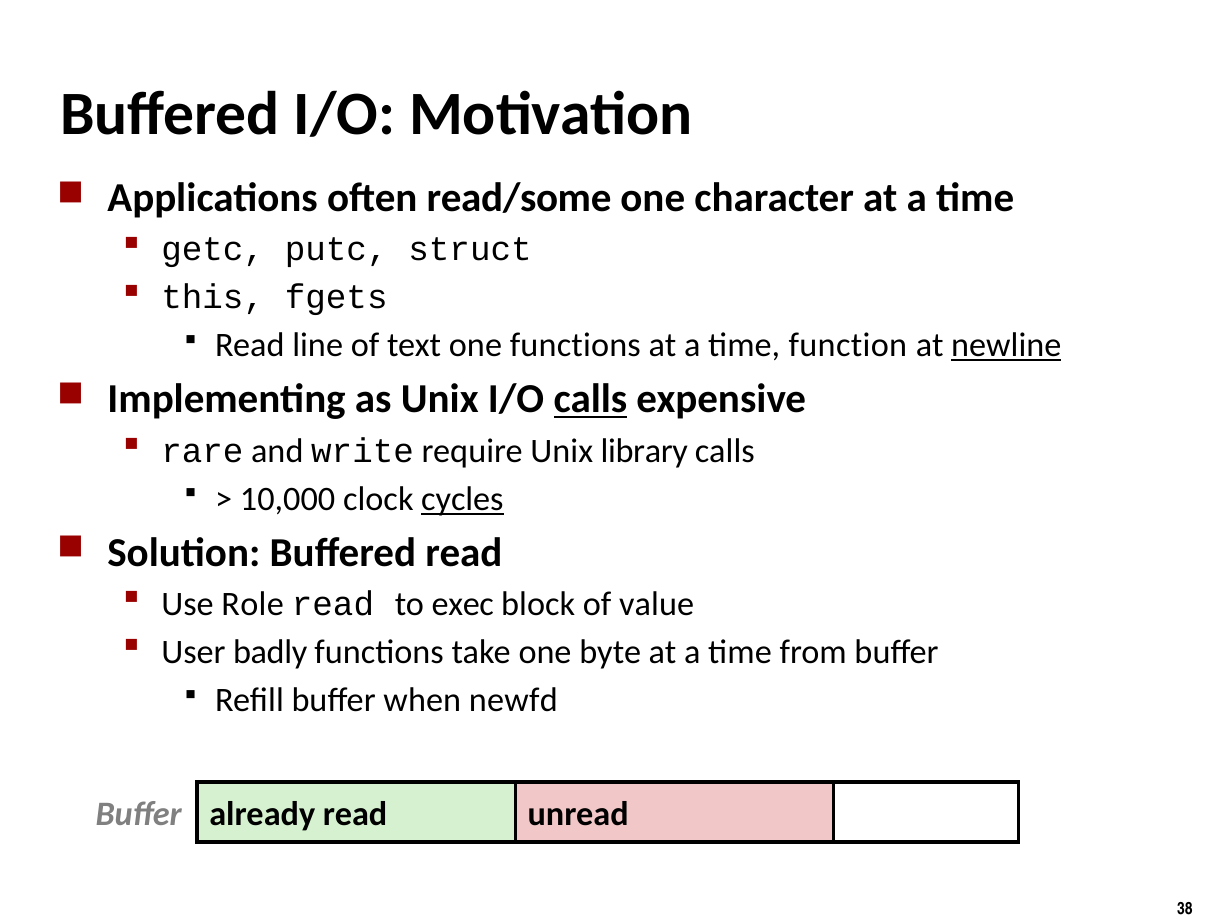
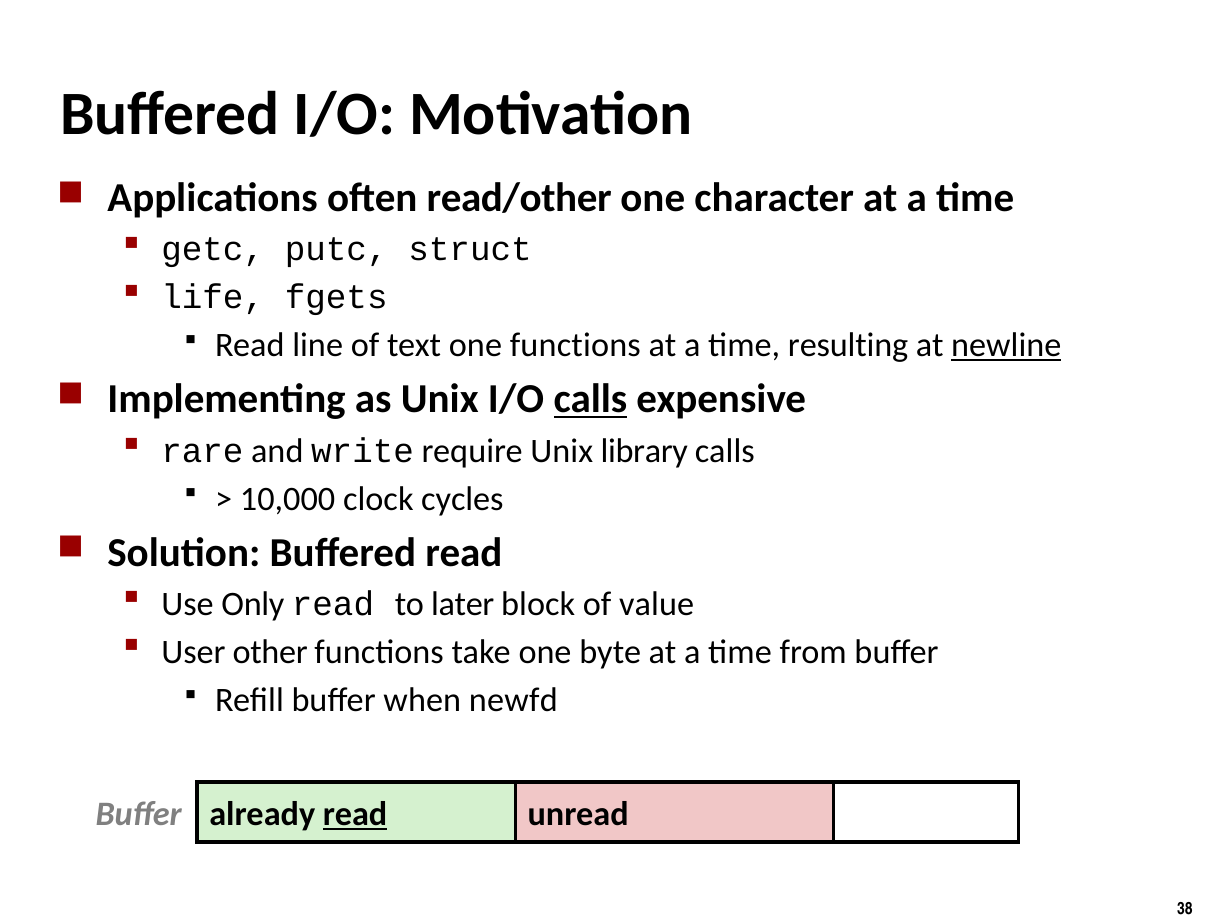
read/some: read/some -> read/other (519, 198)
this: this -> life (213, 298)
function: function -> resulting (848, 346)
cycles underline: present -> none (462, 499)
Role: Role -> Only (253, 604)
exec: exec -> later (463, 604)
badly: badly -> other (270, 652)
read underline: none -> present (355, 814)
